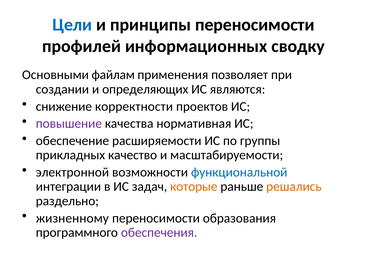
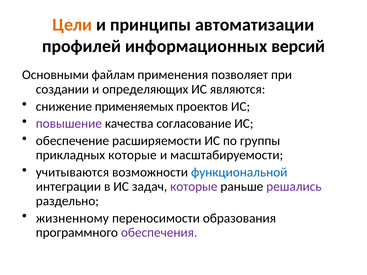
Цели colour: blue -> orange (72, 25)
принципы переносимости: переносимости -> автоматизации (255, 25)
сводку: сводку -> версий (298, 46)
корректности: корректности -> применяемых (134, 106)
нормативная: нормативная -> согласование (194, 124)
прикладных качество: качество -> которые (132, 155)
электронной: электронной -> учитываются (72, 172)
которые colour: orange -> purple (194, 187)
решались colour: orange -> purple (294, 187)
